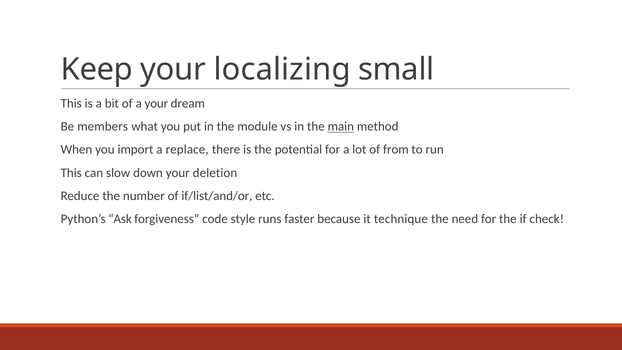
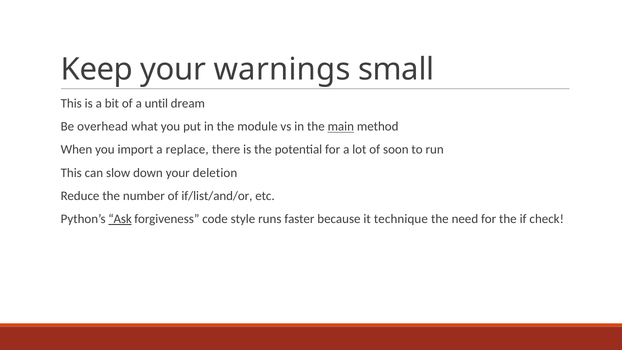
localizing: localizing -> warnings (282, 70)
a your: your -> until (156, 103)
members: members -> overhead (103, 127)
from: from -> soon (396, 150)
Ask underline: none -> present (120, 219)
